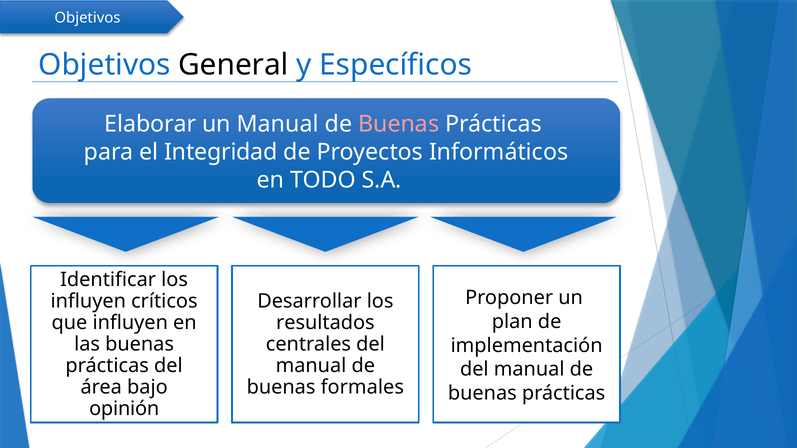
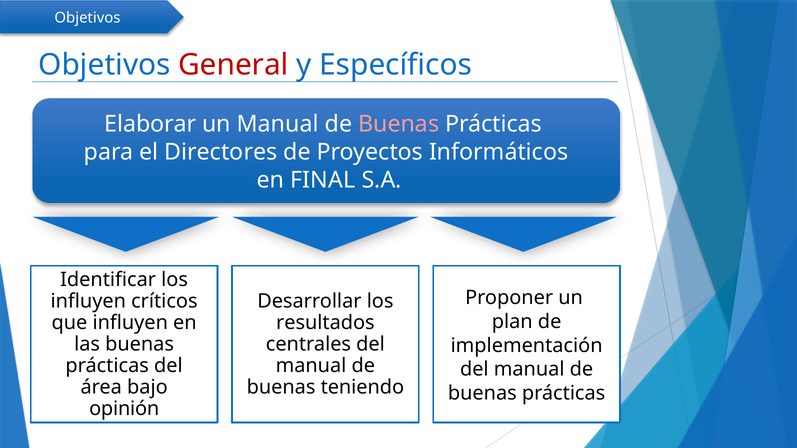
General colour: black -> red (233, 65)
Integridad: Integridad -> Directores (221, 152)
TODO: TODO -> FINAL (323, 180)
formales: formales -> teniendo (362, 387)
